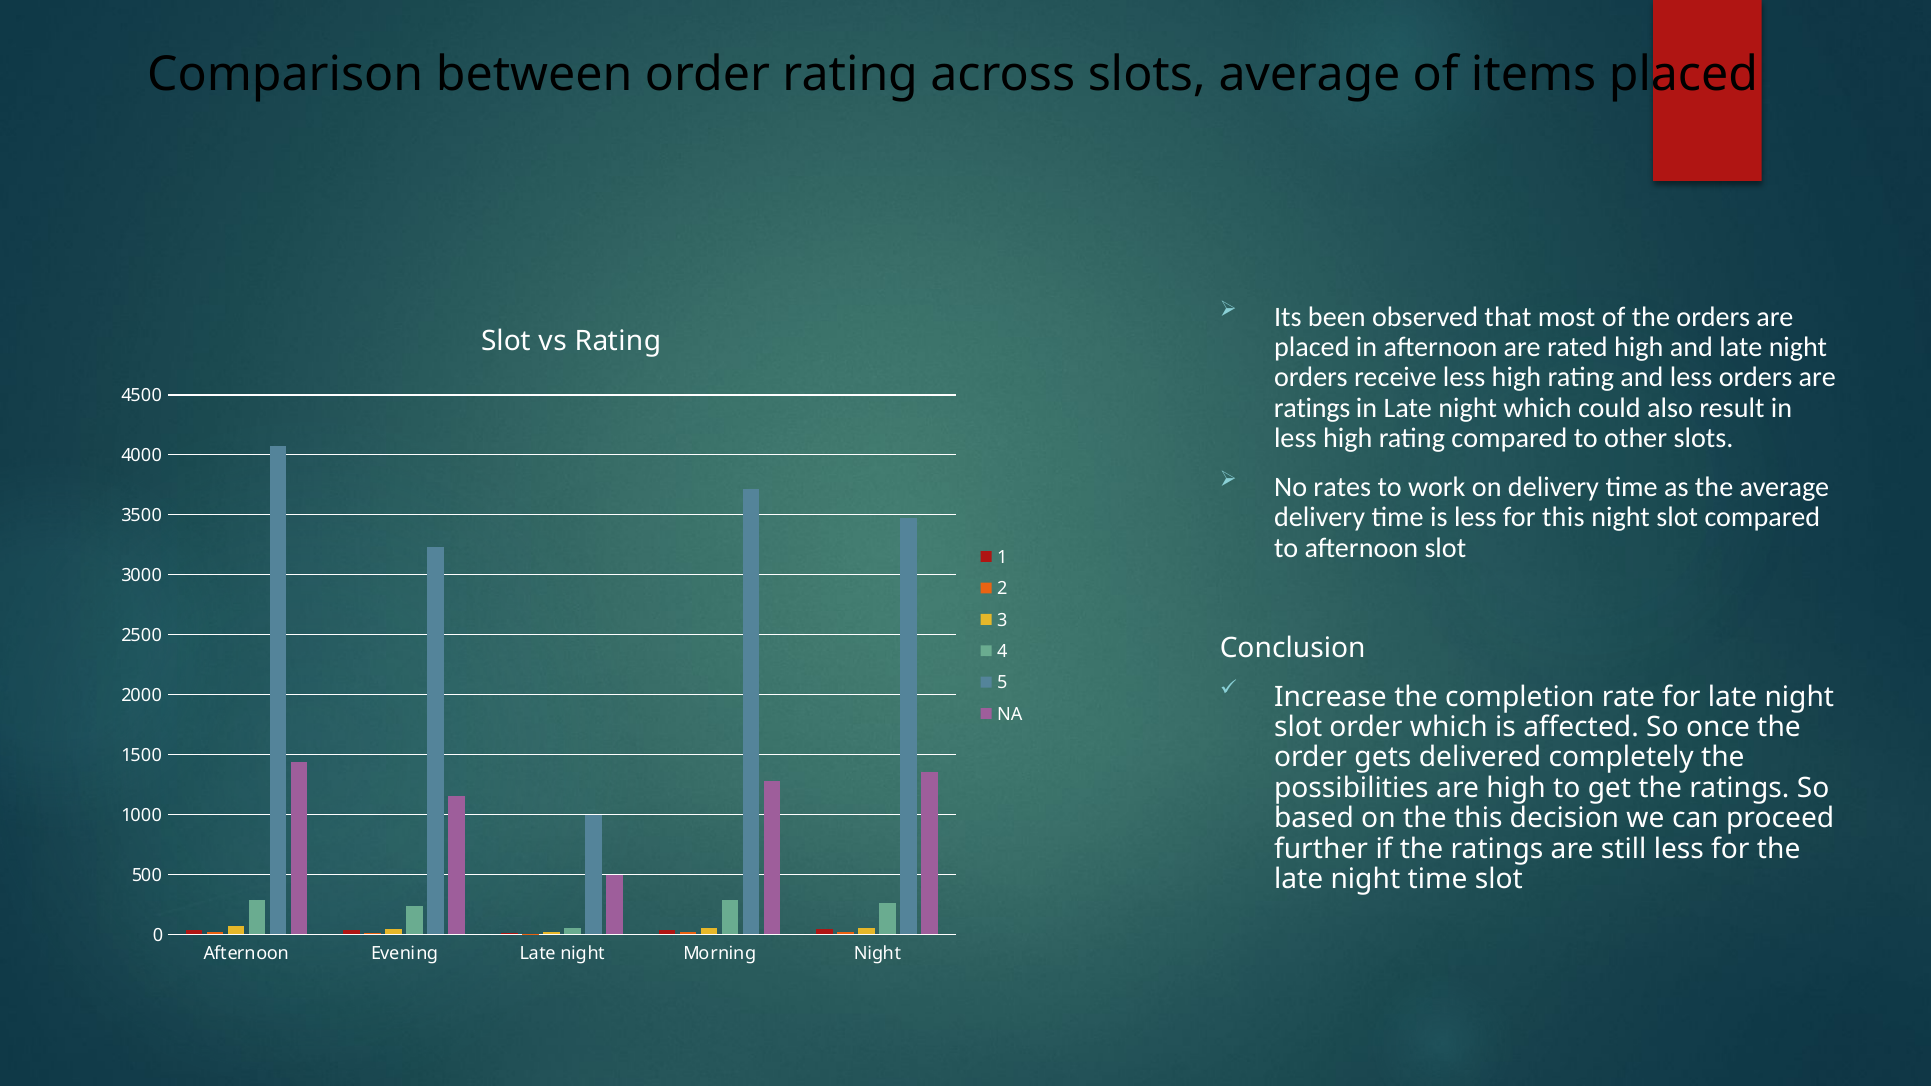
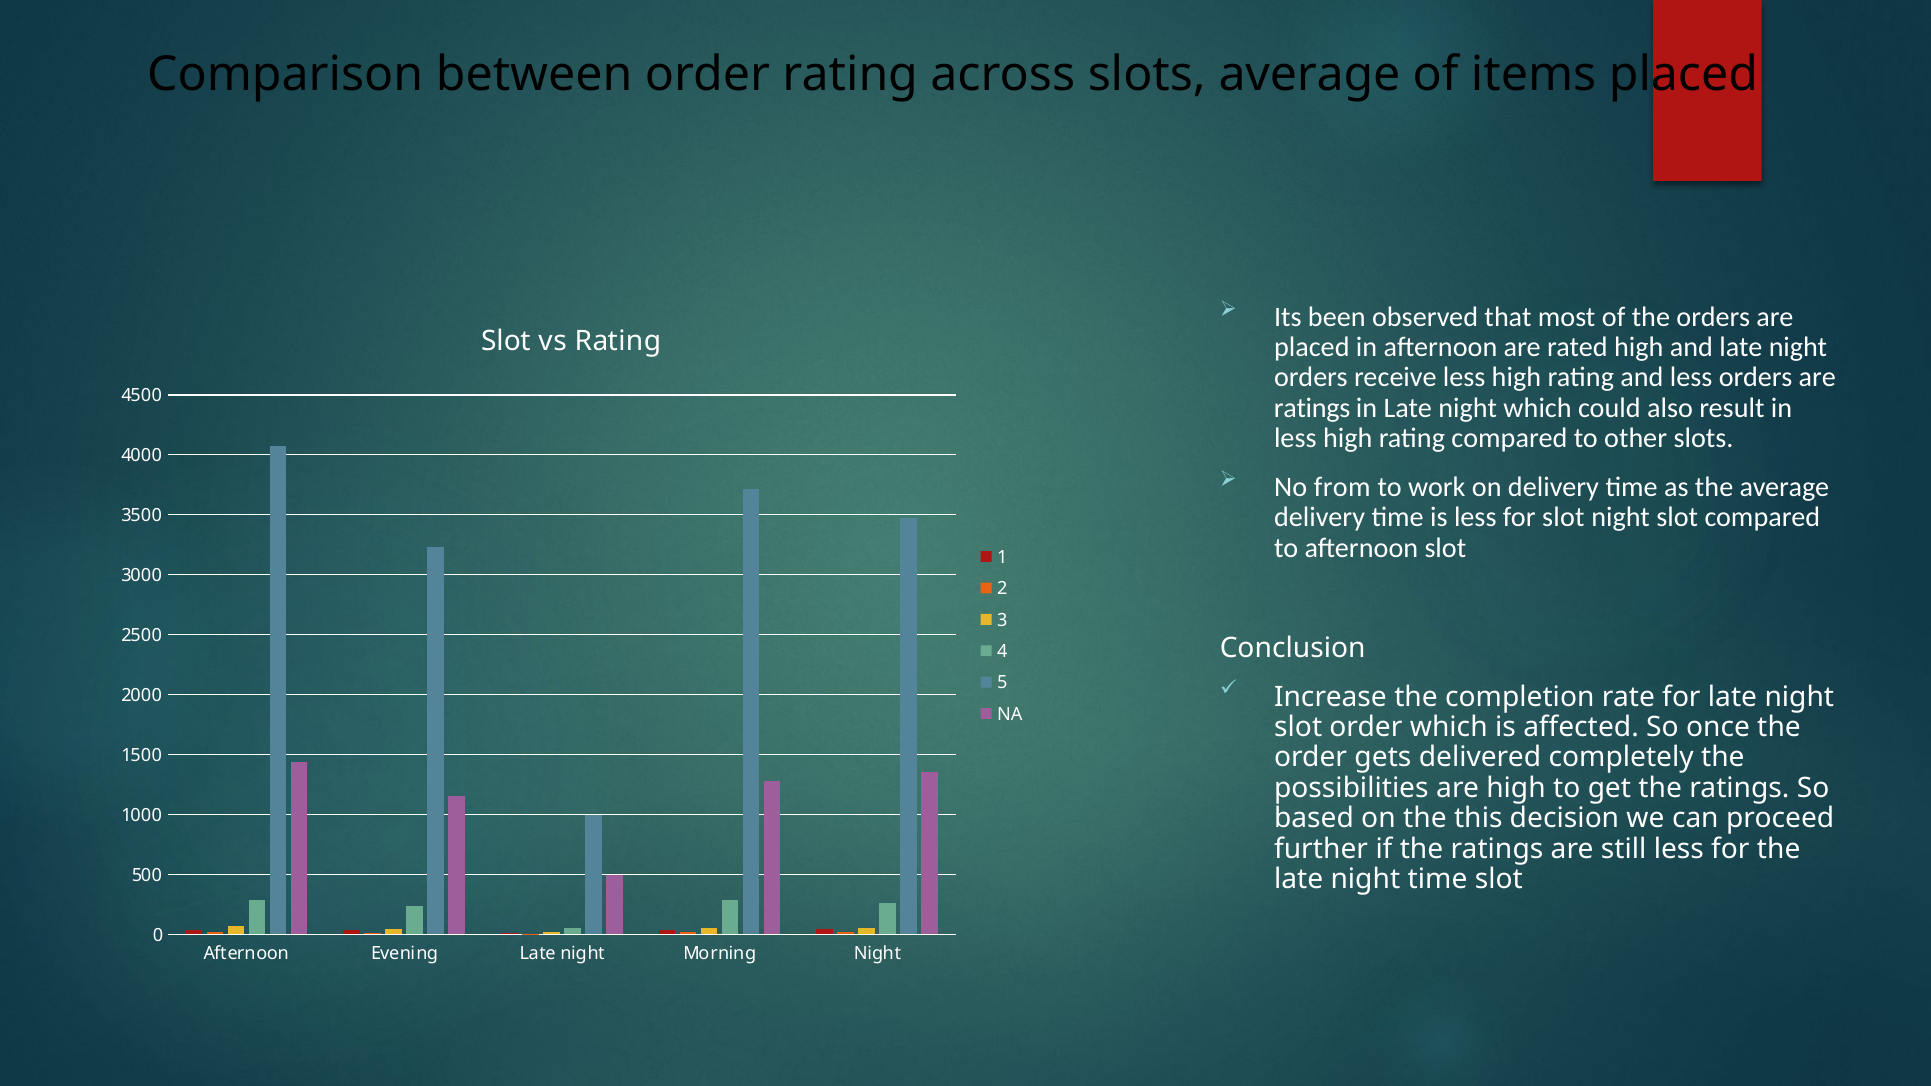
rates: rates -> from (1342, 487)
for this: this -> slot (1563, 518)
